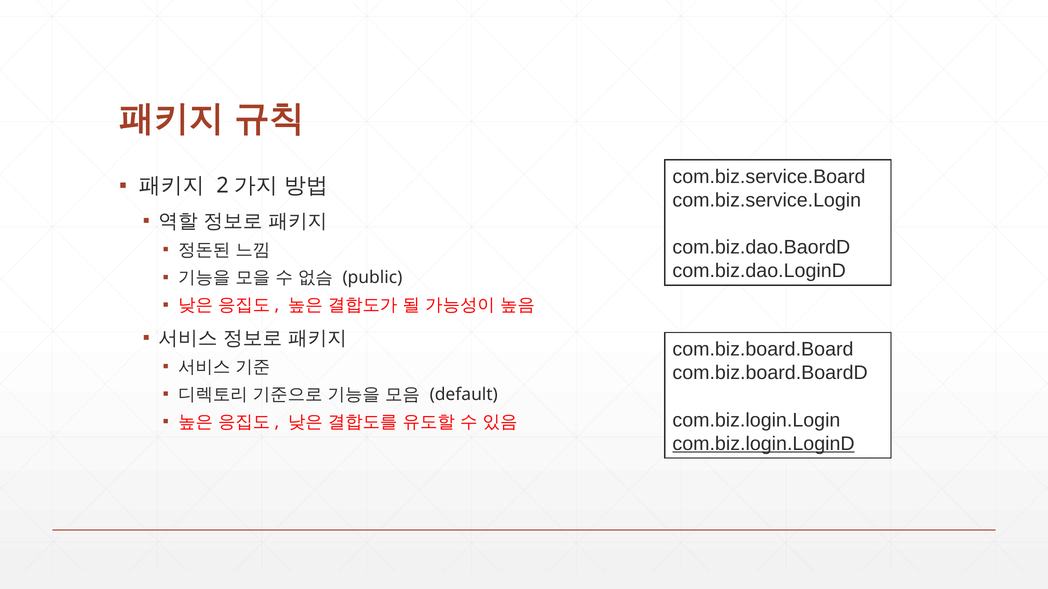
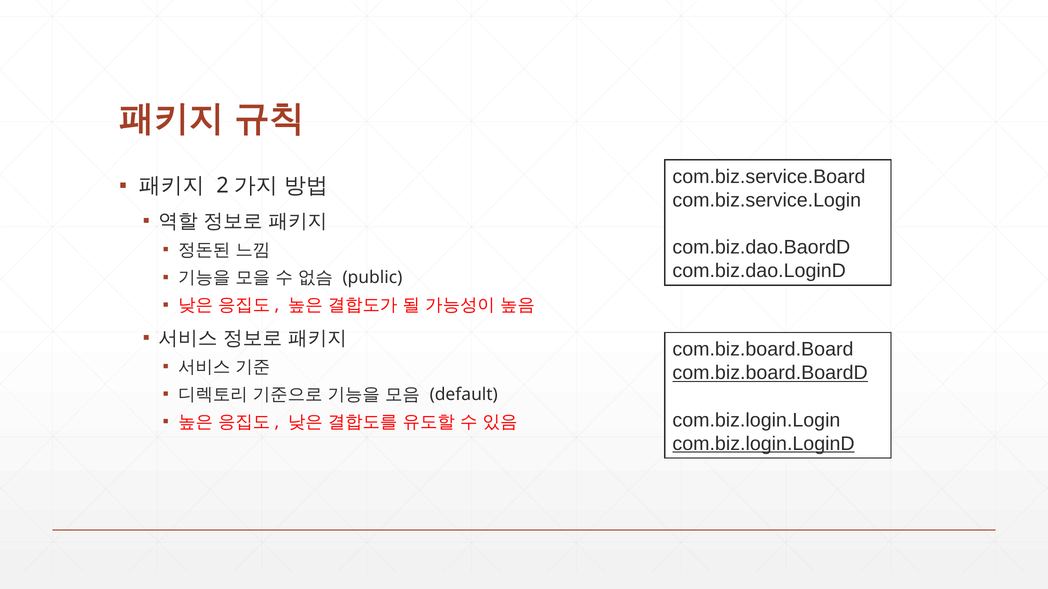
com.biz.board.BoardD underline: none -> present (770, 373)
